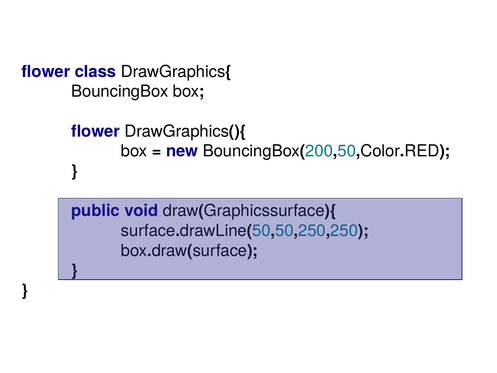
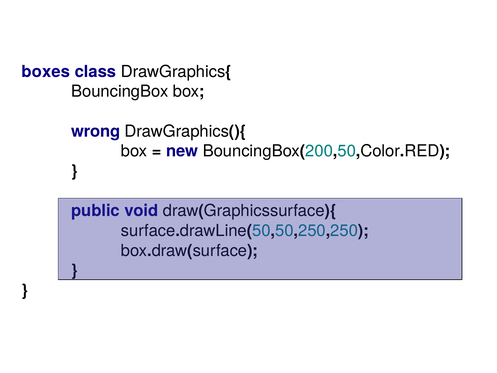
flower: flower -> boxes (46, 72)
flower: flower -> wrong (96, 131)
